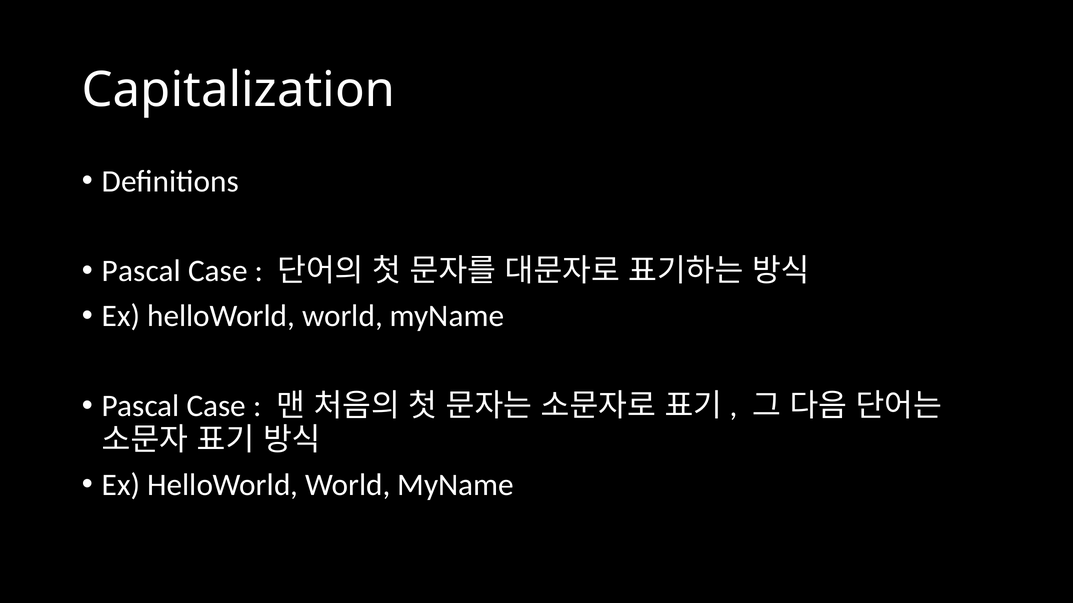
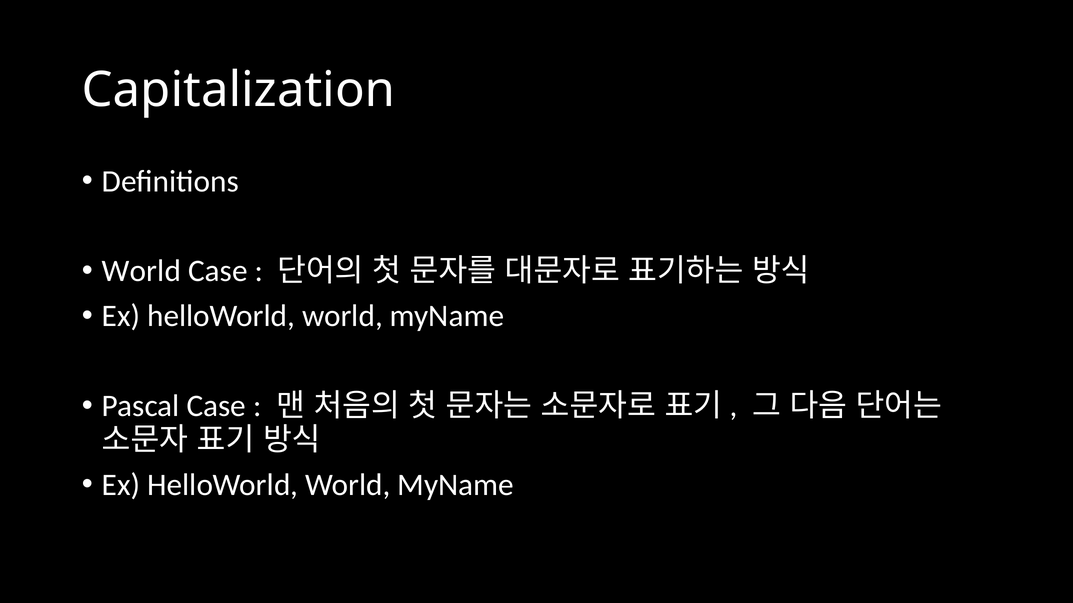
Pascal: Pascal -> World (141, 271)
